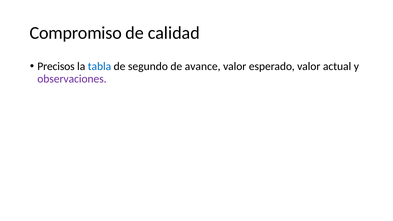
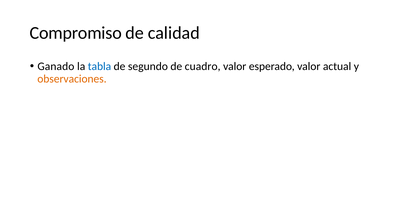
Precisos: Precisos -> Ganado (56, 66)
avance: avance -> cuadro (203, 66)
observaciones colour: purple -> orange (72, 79)
